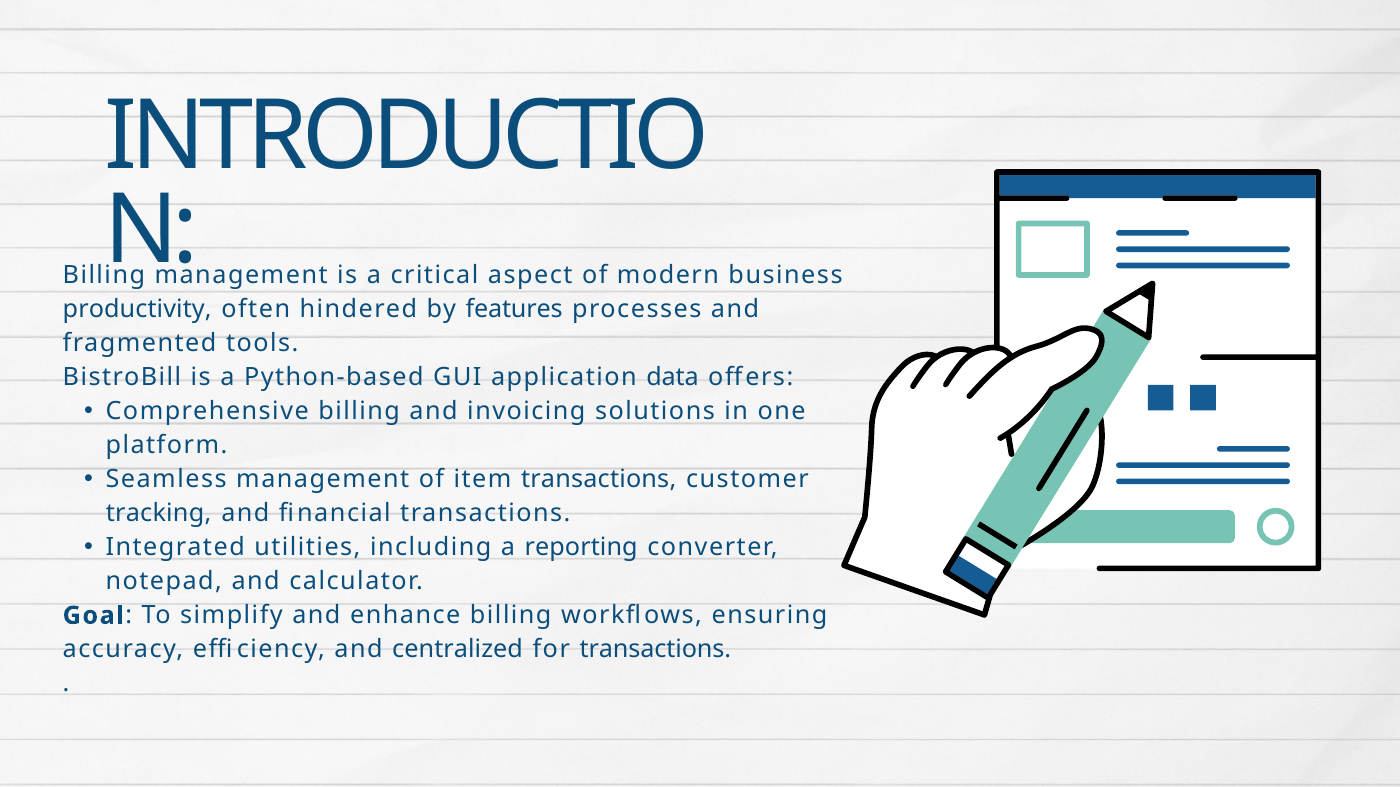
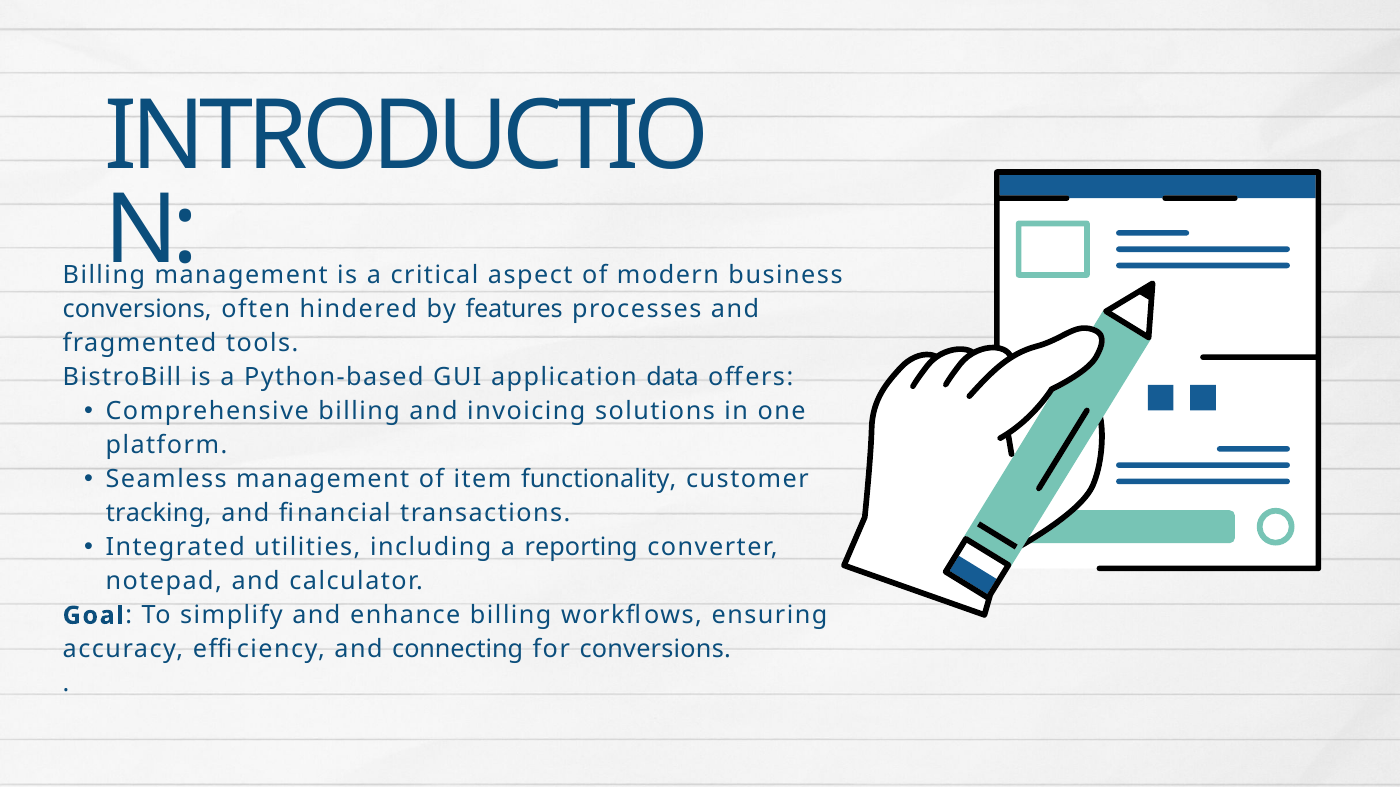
productivity: productivity -> conversions (137, 309)
item transactions: transactions -> functionality (599, 480)
centralized: centralized -> connecting (458, 650)
for transactions: transactions -> conversions (655, 650)
